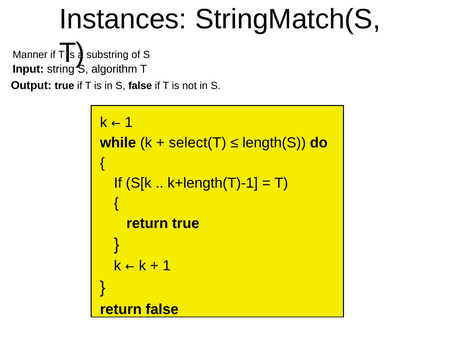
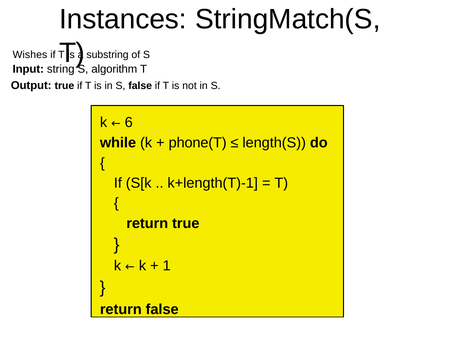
Manner: Manner -> Wishes (30, 55)
1: 1 -> 6 (129, 122)
select(T: select(T -> phone(T (198, 143)
